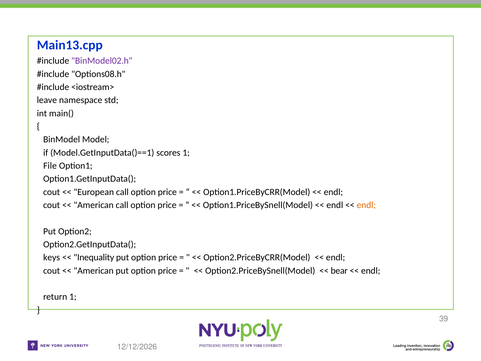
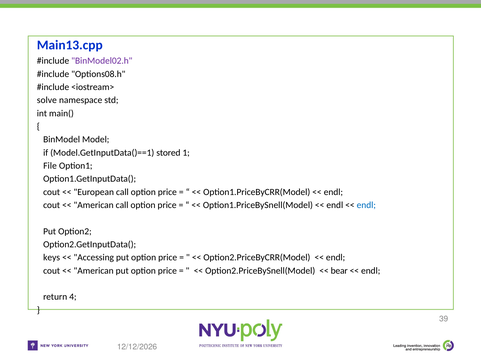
leave: leave -> solve (47, 100)
scores: scores -> stored (168, 153)
endl colour: orange -> blue (366, 205)
Inequality: Inequality -> Accessing (94, 257)
return 1: 1 -> 4 (73, 297)
